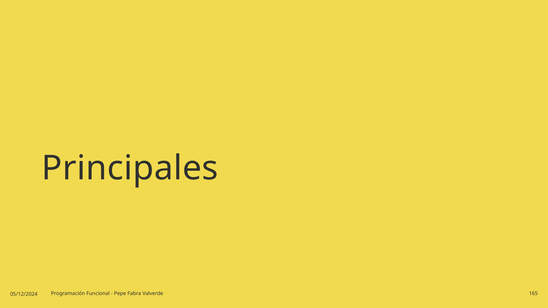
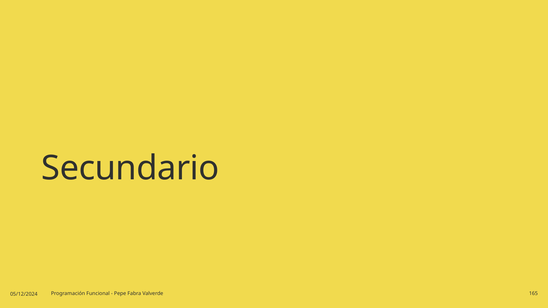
Principales: Principales -> Secundario (130, 168)
